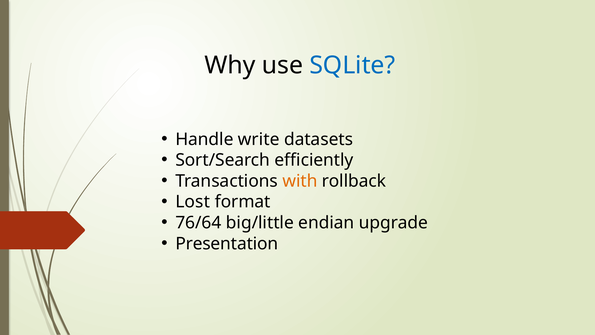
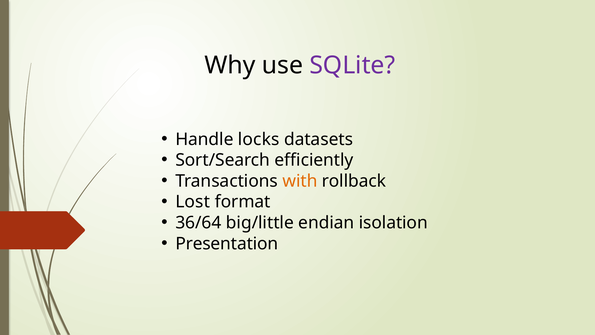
SQLite colour: blue -> purple (352, 65)
write: write -> locks (259, 139)
76/64: 76/64 -> 36/64 (198, 223)
upgrade: upgrade -> isolation (393, 223)
